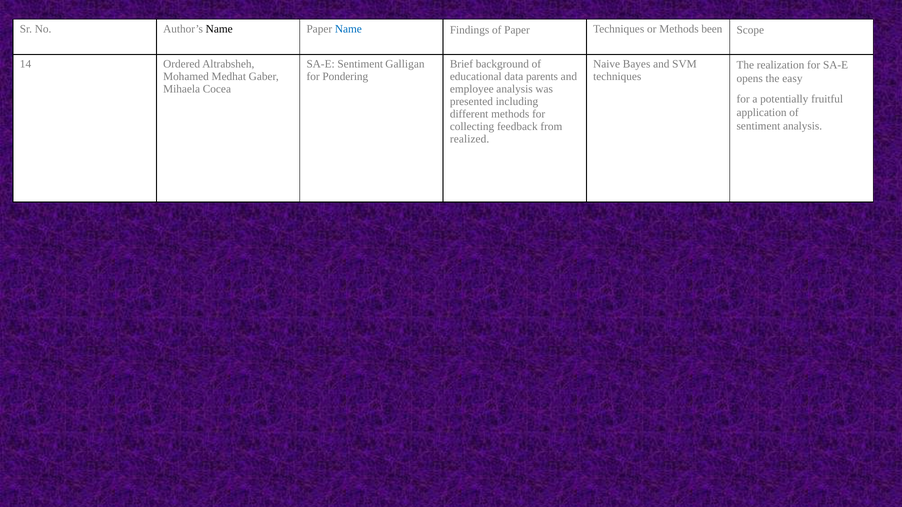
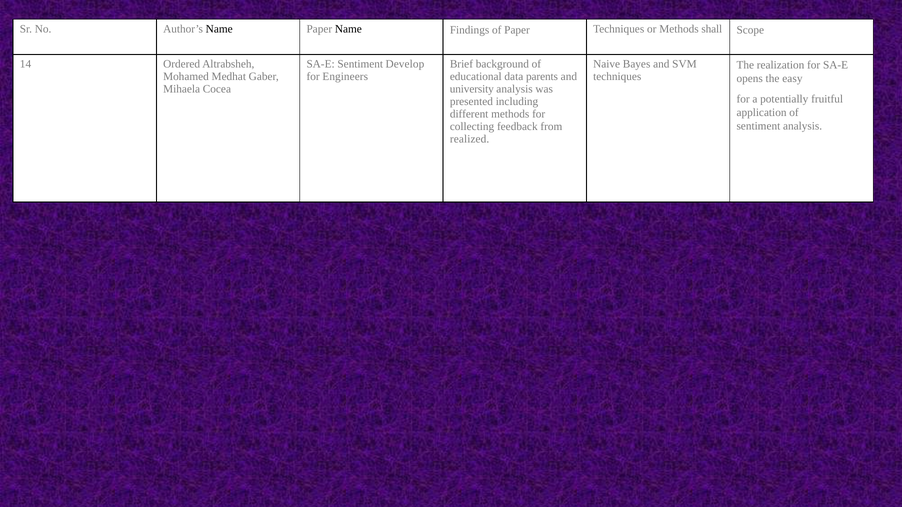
Name colour: blue -> black (348, 29)
been: been -> shall (712, 29)
Galligan: Galligan -> Develop (405, 64)
Pondering: Pondering -> Engineers (345, 77)
employee: employee -> university (472, 89)
